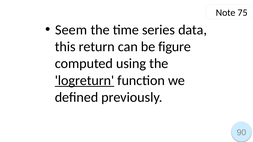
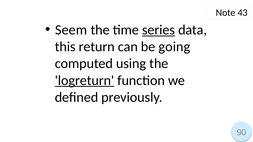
75: 75 -> 43 (243, 13)
series underline: none -> present (159, 30)
figure: figure -> going (174, 47)
